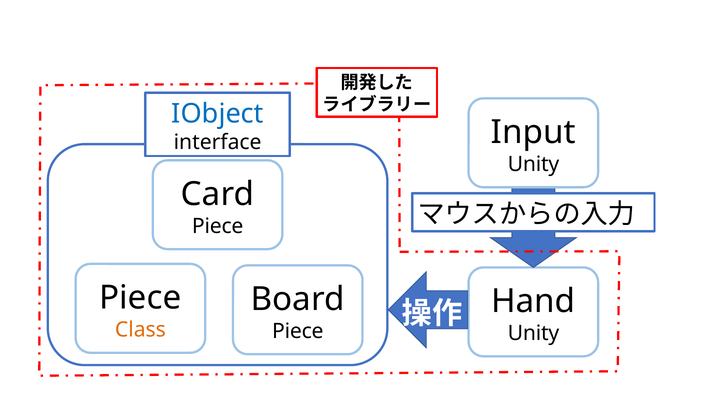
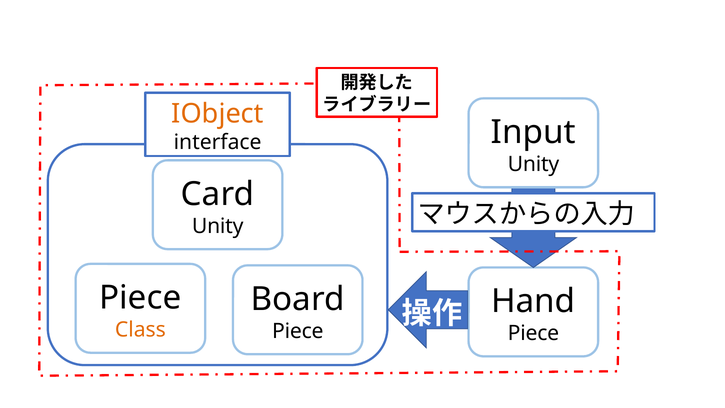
IObject colour: blue -> orange (218, 113)
Piece: Piece -> Unity (218, 226)
Unity: Unity -> Piece (533, 333)
